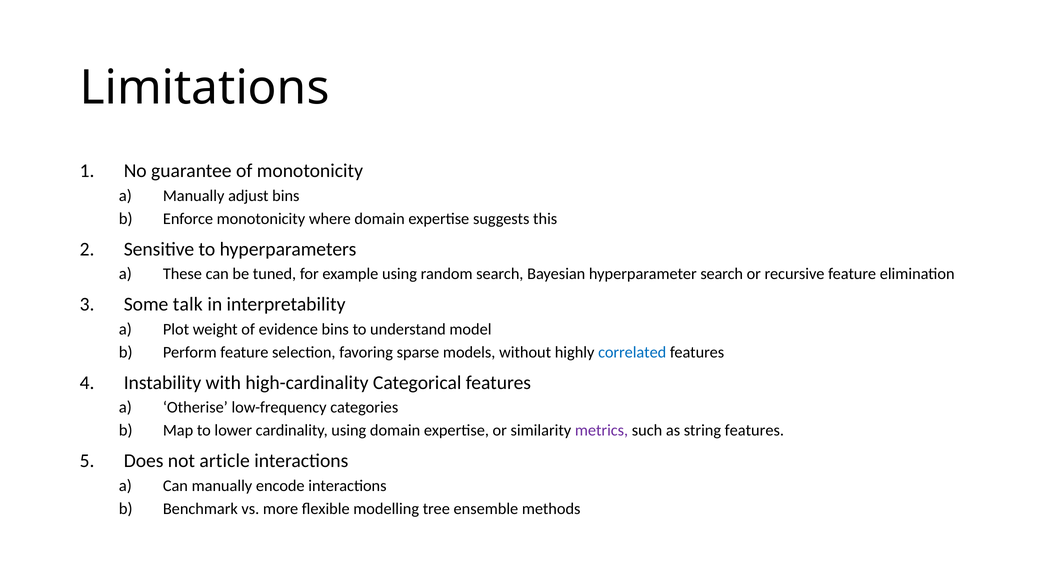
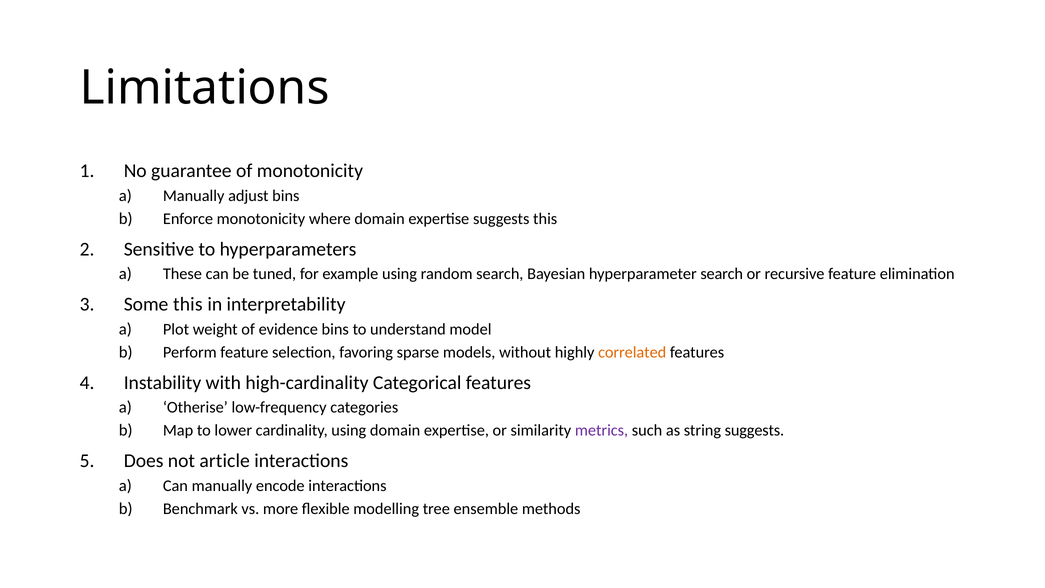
Some talk: talk -> this (188, 304)
correlated colour: blue -> orange (632, 352)
string features: features -> suggests (754, 430)
